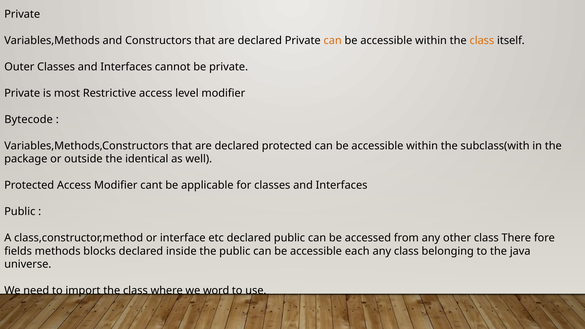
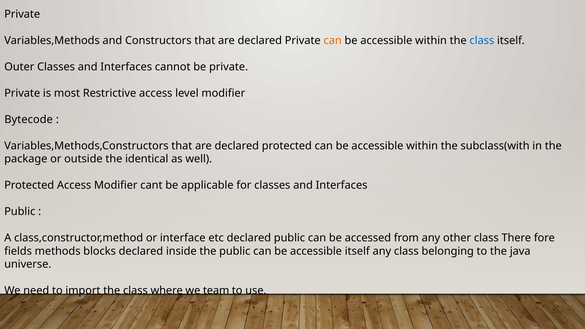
class colour: orange -> blue (482, 41)
accessible each: each -> itself (357, 251)
word: word -> team (216, 291)
